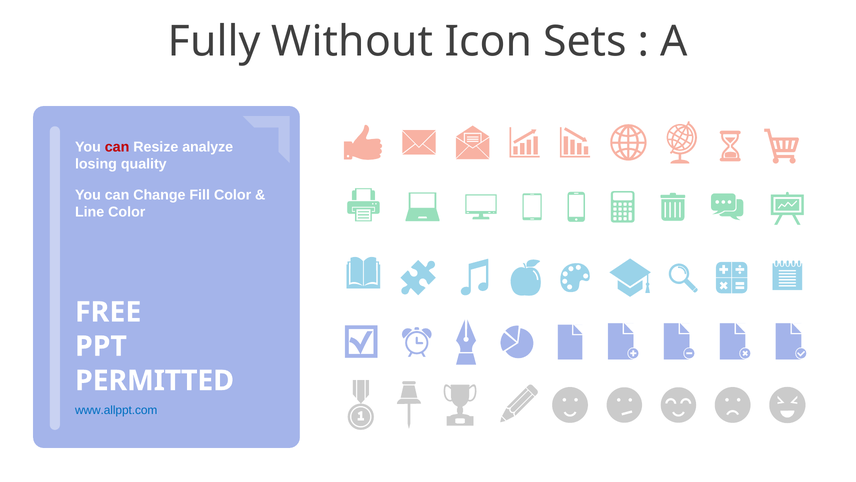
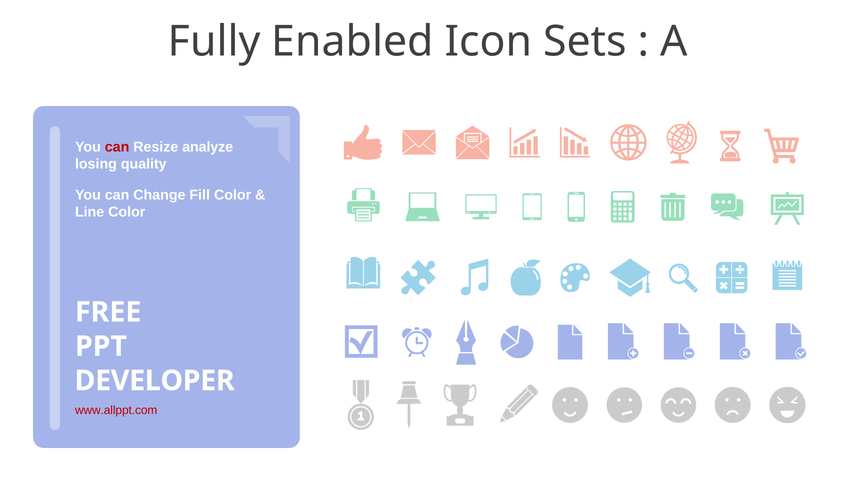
Without: Without -> Enabled (353, 41)
PERMITTED: PERMITTED -> DEVELOPER (155, 380)
www.allppt.com colour: blue -> red (116, 410)
